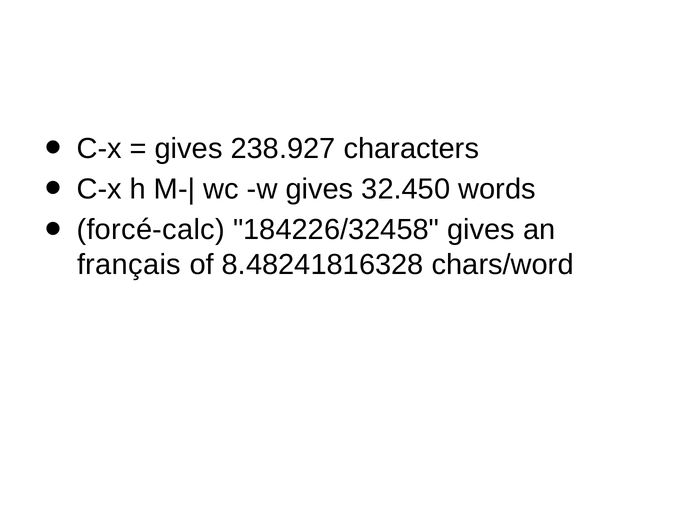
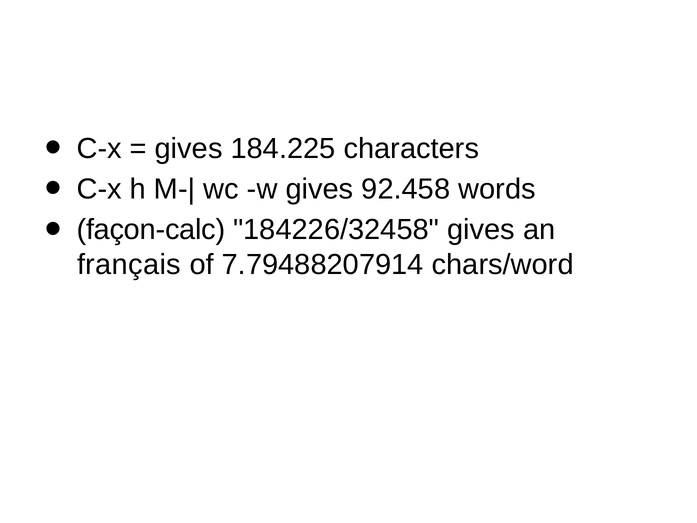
238.927: 238.927 -> 184.225 (283, 148)
32.450: 32.450 -> 92.458 (406, 189)
forcé-calc: forcé-calc -> façon-calc (151, 230)
8.48241816328: 8.48241816328 -> 7.79488207914 (323, 265)
